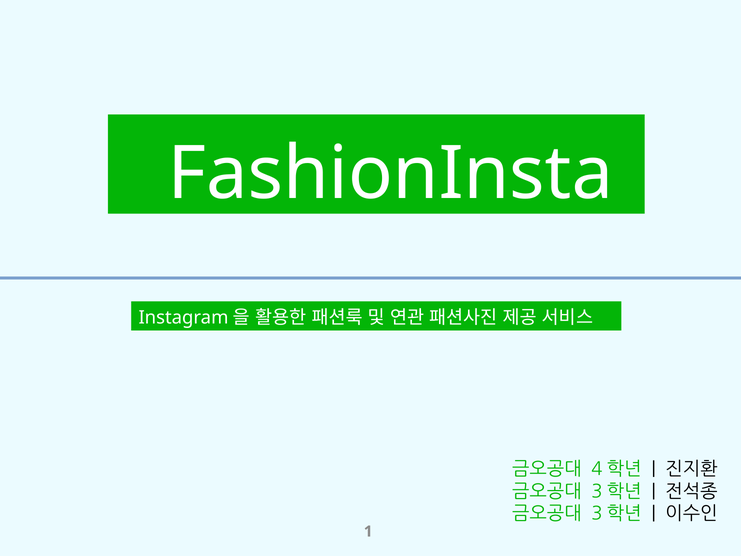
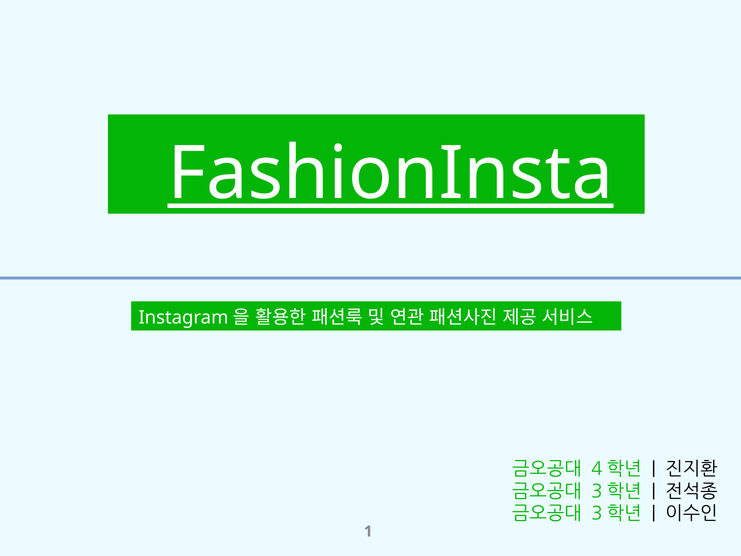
FashionInsta underline: none -> present (390, 174)
